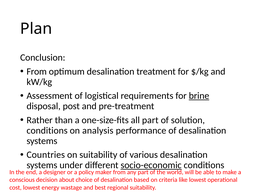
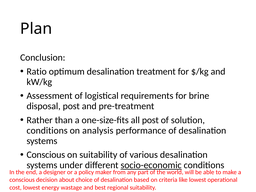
From: From -> Ratio (37, 71)
brine underline: present -> none (199, 96)
all part: part -> post (150, 120)
Countries: Countries -> Conscious (46, 155)
